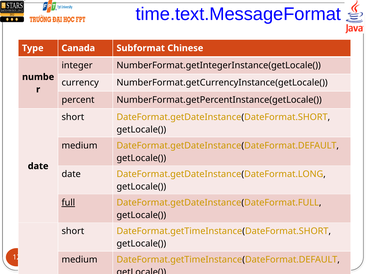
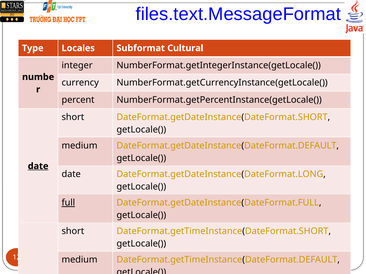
time.text.MessageFormat: time.text.MessageFormat -> files.text.MessageFormat (238, 14)
Canada: Canada -> Locales (78, 48)
Chinese: Chinese -> Cultural (185, 48)
date underline: none -> present (38, 166)
